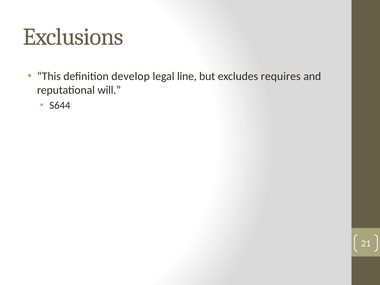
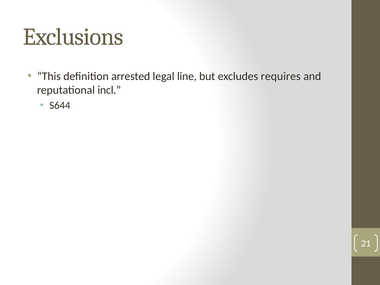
develop: develop -> arrested (131, 76)
will: will -> incl (109, 90)
